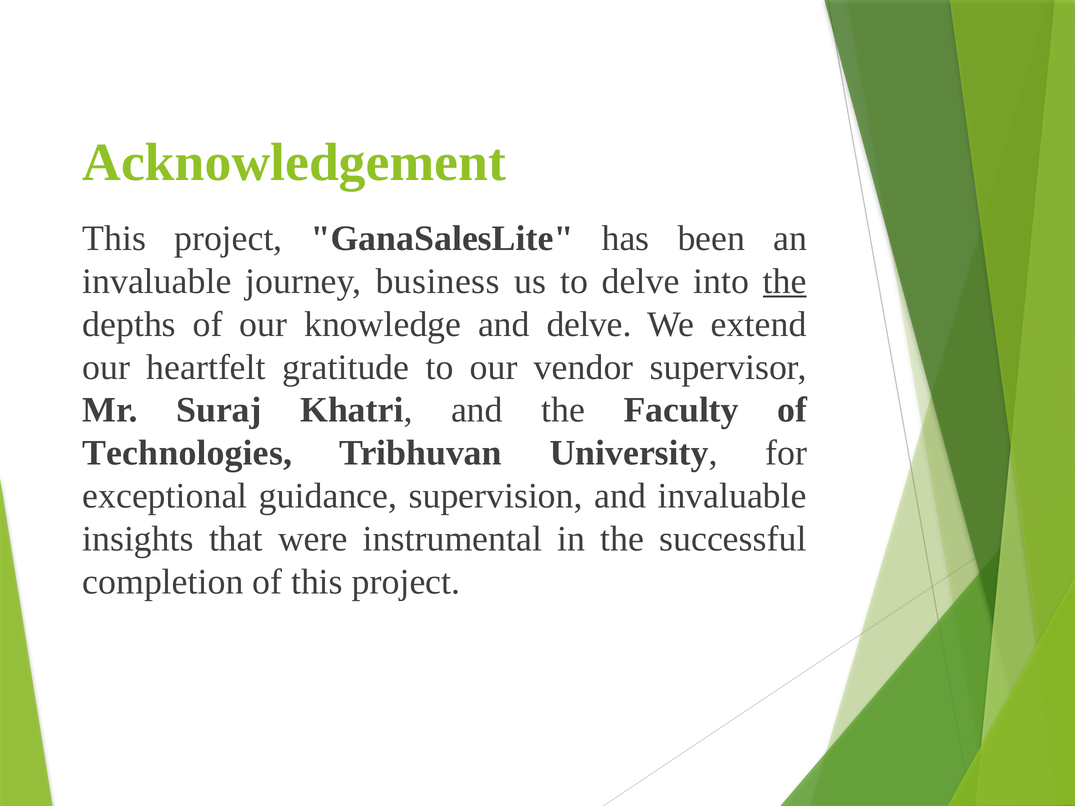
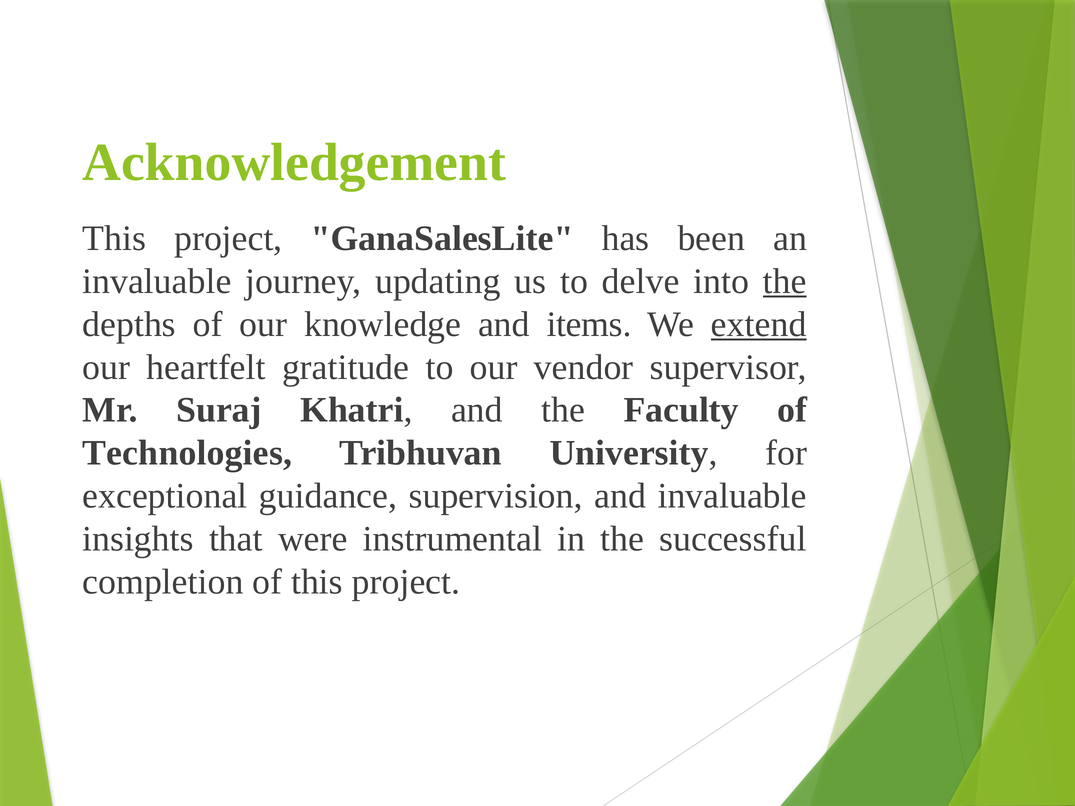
business: business -> updating (438, 281)
and delve: delve -> items (589, 324)
extend underline: none -> present (759, 324)
